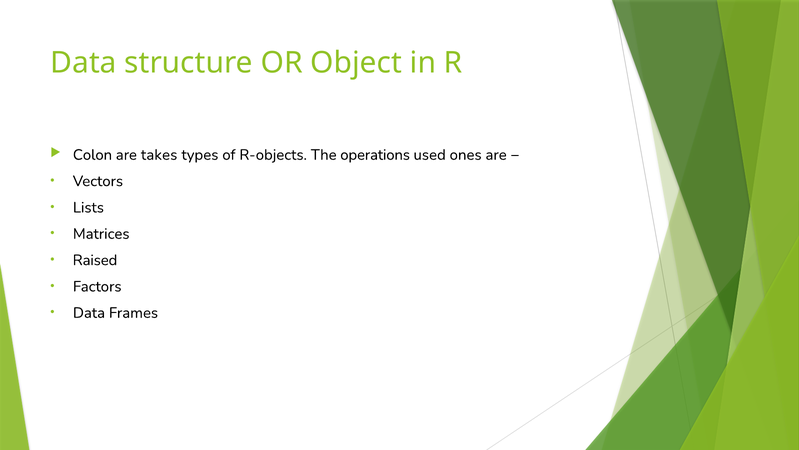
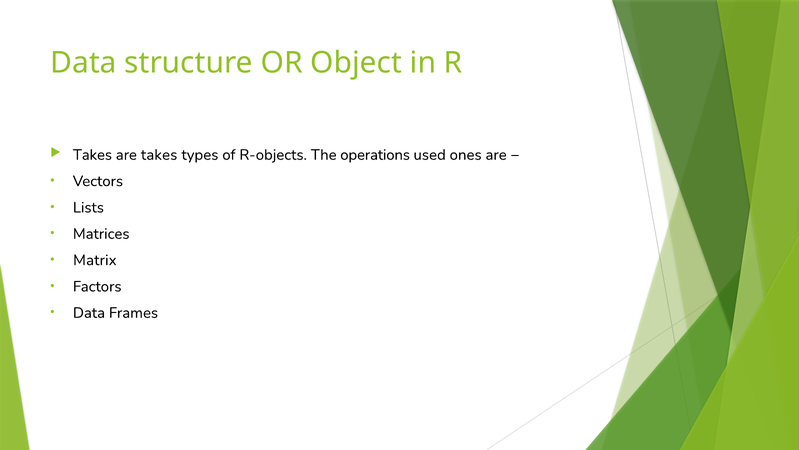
Colon: Colon -> Takes (92, 155)
Raised: Raised -> Matrix (95, 260)
